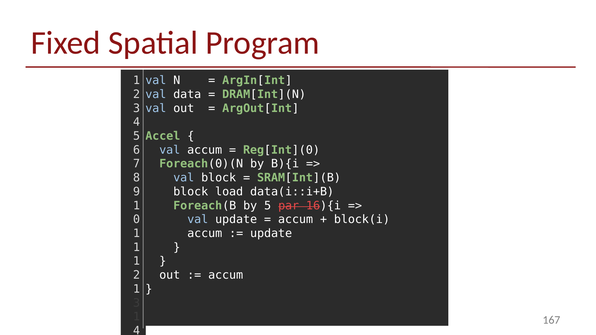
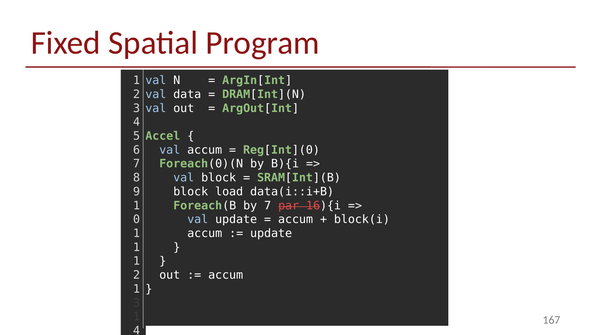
by 5: 5 -> 7 (268, 206)
